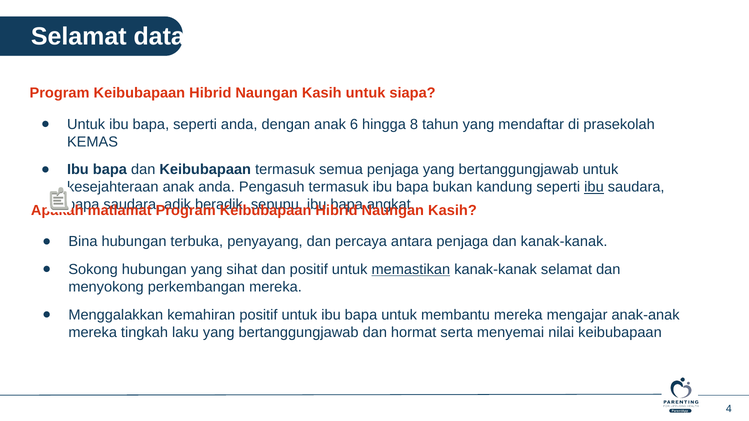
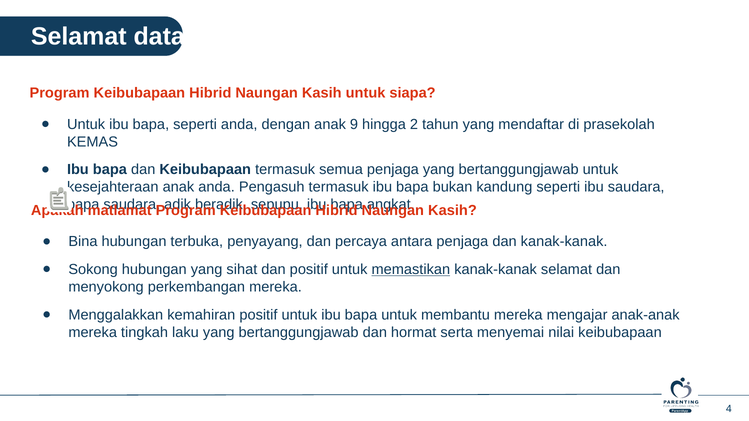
6: 6 -> 9 (354, 124)
8: 8 -> 2 (414, 124)
ibu underline: present -> none (594, 187)
